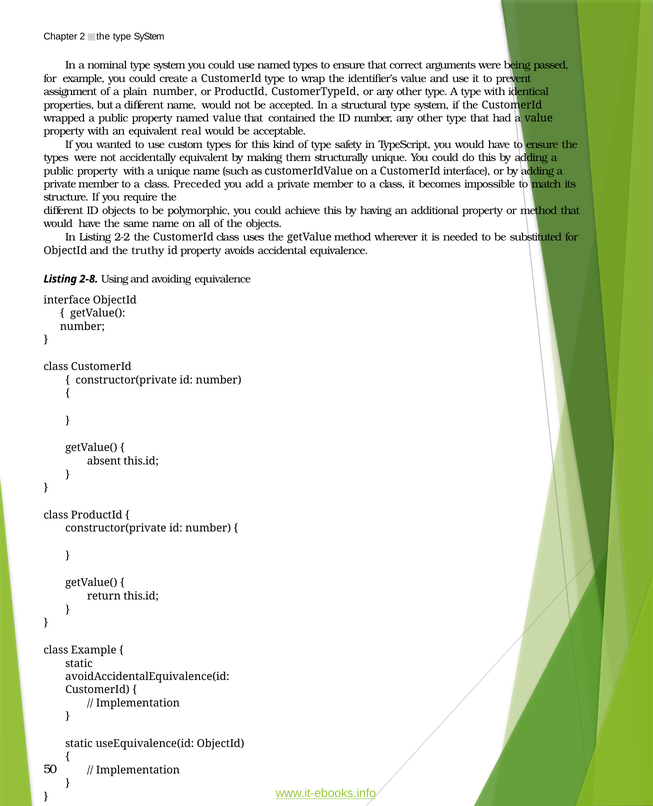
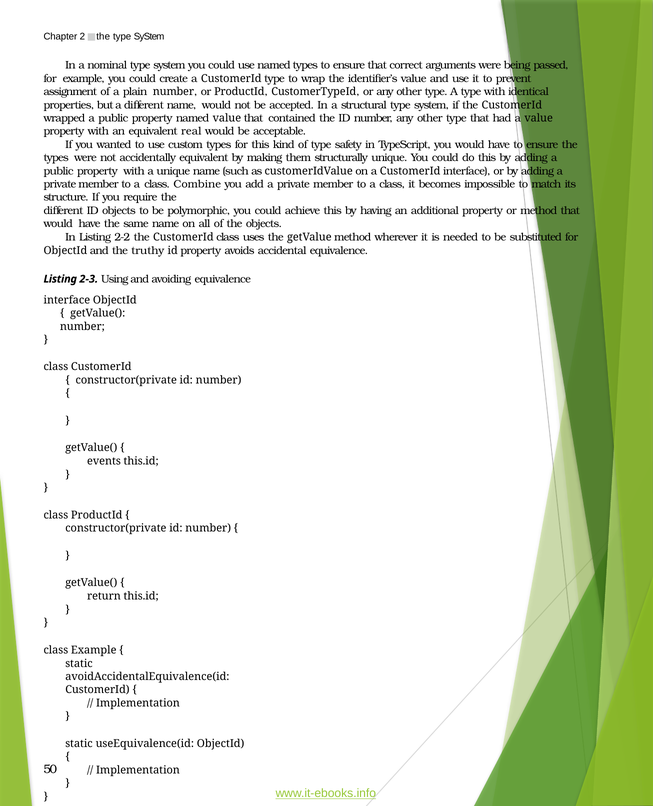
Preceded: Preceded -> Combine (197, 184)
2-8: 2-8 -> 2-3 (89, 279)
absent: absent -> events (104, 461)
